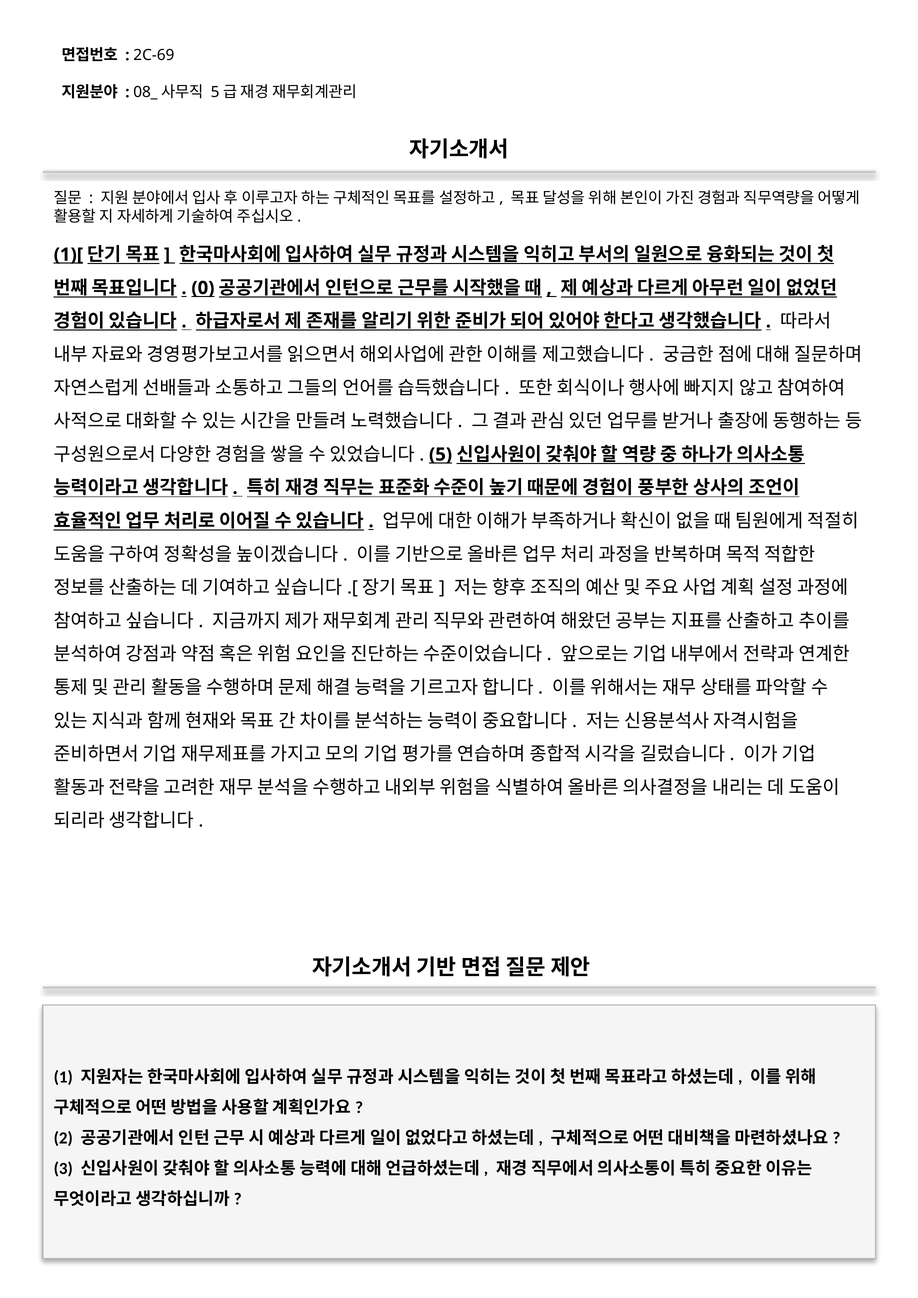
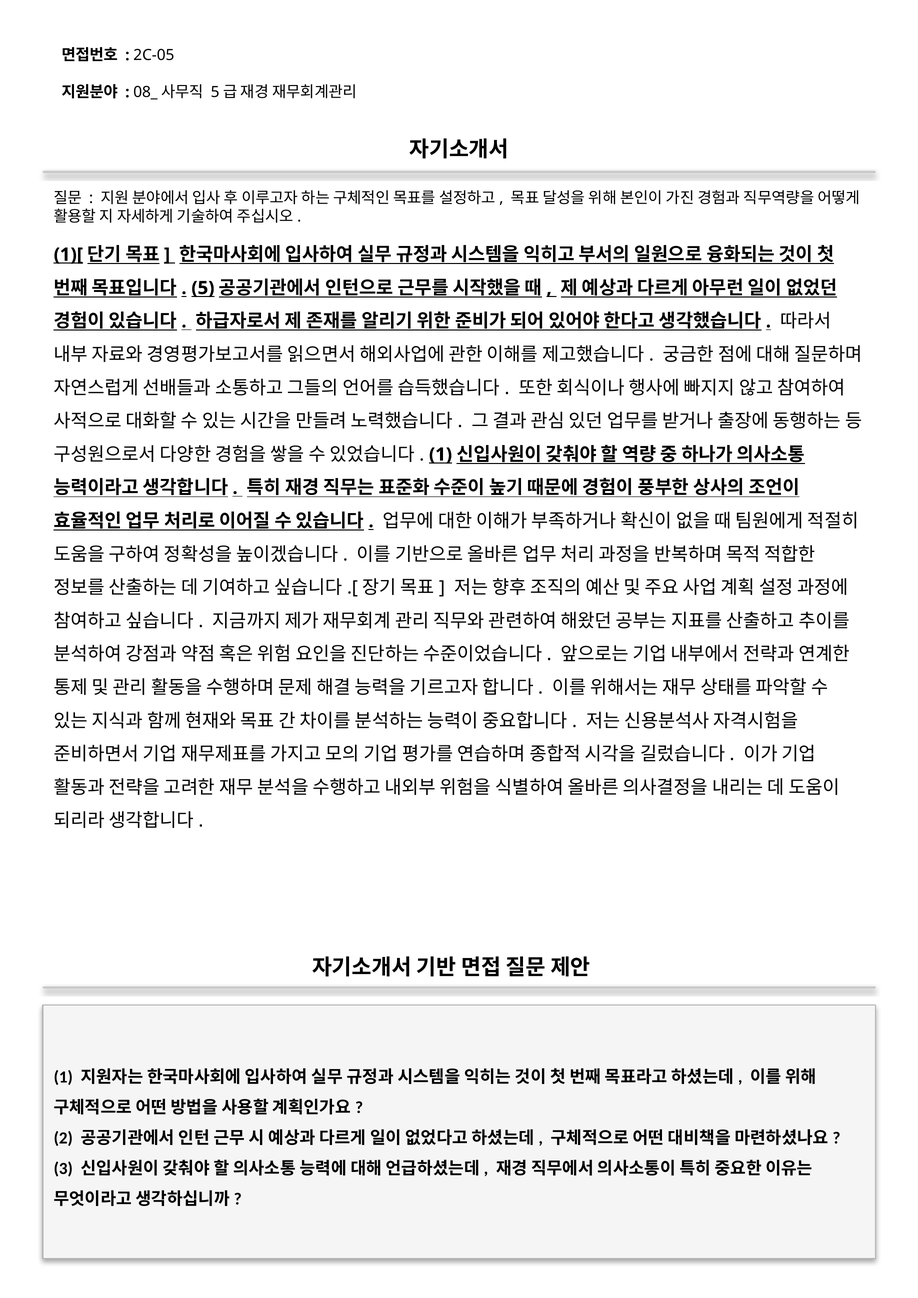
2C-69: 2C-69 -> 2C-05 (154, 55)
0: 0 -> 5 (203, 288)
5: 5 -> 1 (441, 455)
